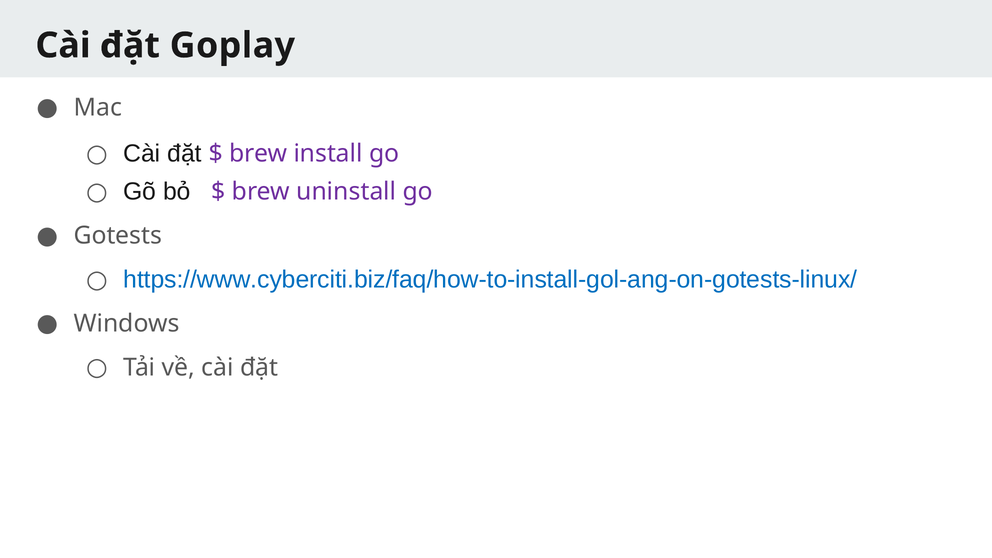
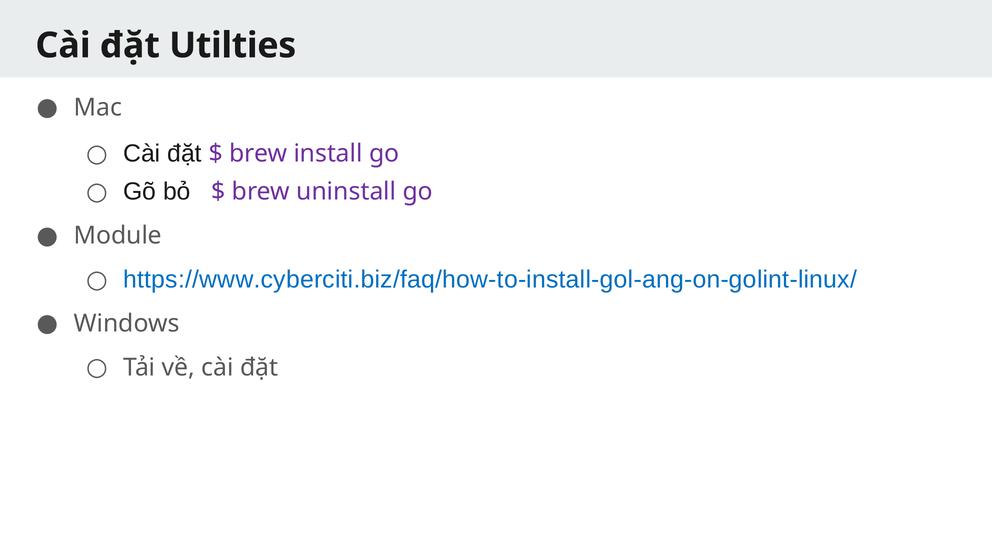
Goplay: Goplay -> Utilties (233, 45)
Gotests: Gotests -> Module (118, 236)
https://www.cyberciti.biz/faq/how-to-install-gol-ang-on-gotests-linux/: https://www.cyberciti.biz/faq/how-to-install-gol-ang-on-gotests-linux/ -> https://www.cyberciti.biz/faq/how-to-install-gol-ang-on-golint-linux/ (490, 280)
